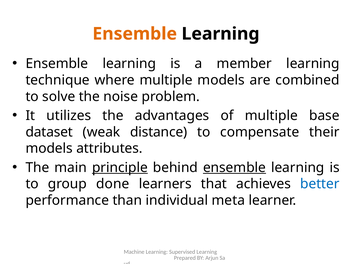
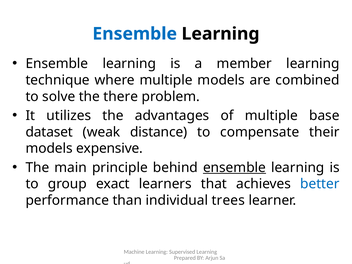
Ensemble colour: orange -> blue (135, 34)
noise: noise -> there (121, 96)
attributes: attributes -> expensive (109, 148)
principle underline: present -> none (120, 168)
done: done -> exact (113, 184)
meta: meta -> trees (228, 200)
